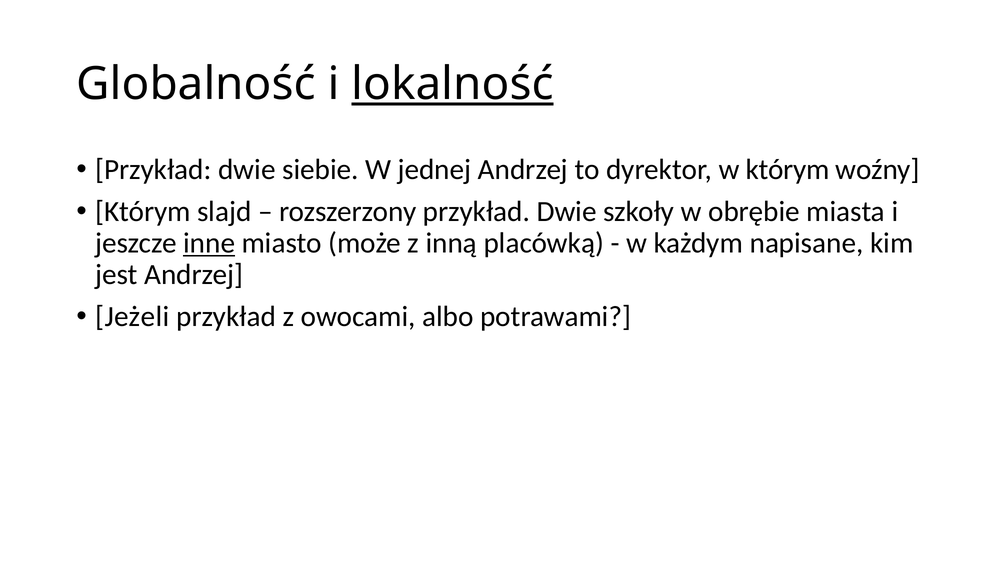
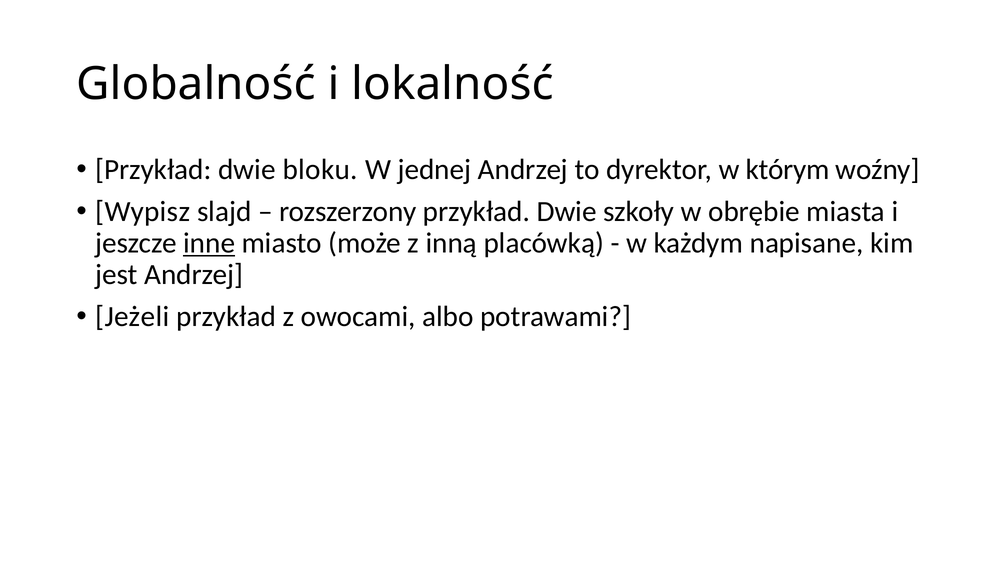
lokalność underline: present -> none (453, 84)
siebie: siebie -> bloku (320, 170)
Którym: Którym -> Wypisz (143, 212)
